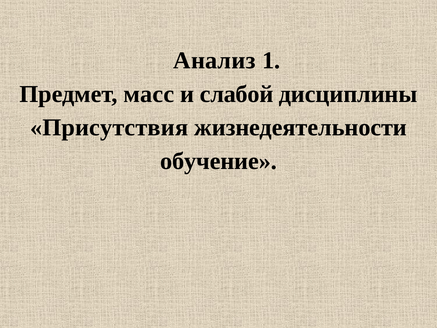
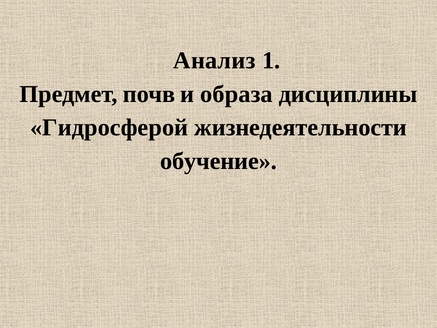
масс: масс -> почв (149, 94)
слабой: слабой -> образа (236, 94)
Присутствия: Присутствия -> Гидросферой (109, 128)
